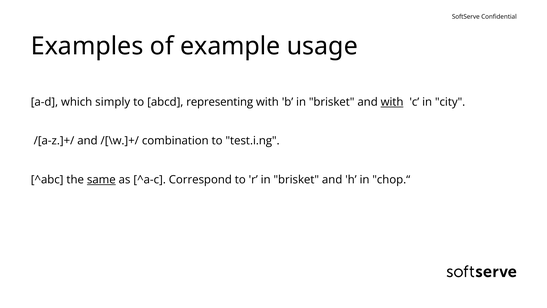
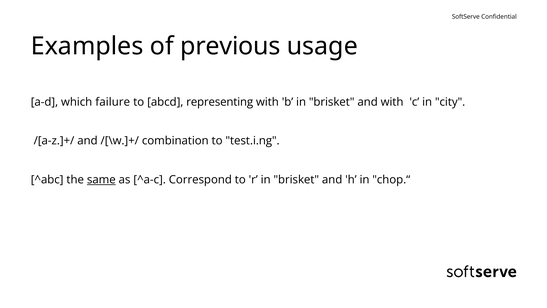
example: example -> previous (230, 46)
simply: simply -> failure (113, 102)
with underline: present -> none (392, 102)
